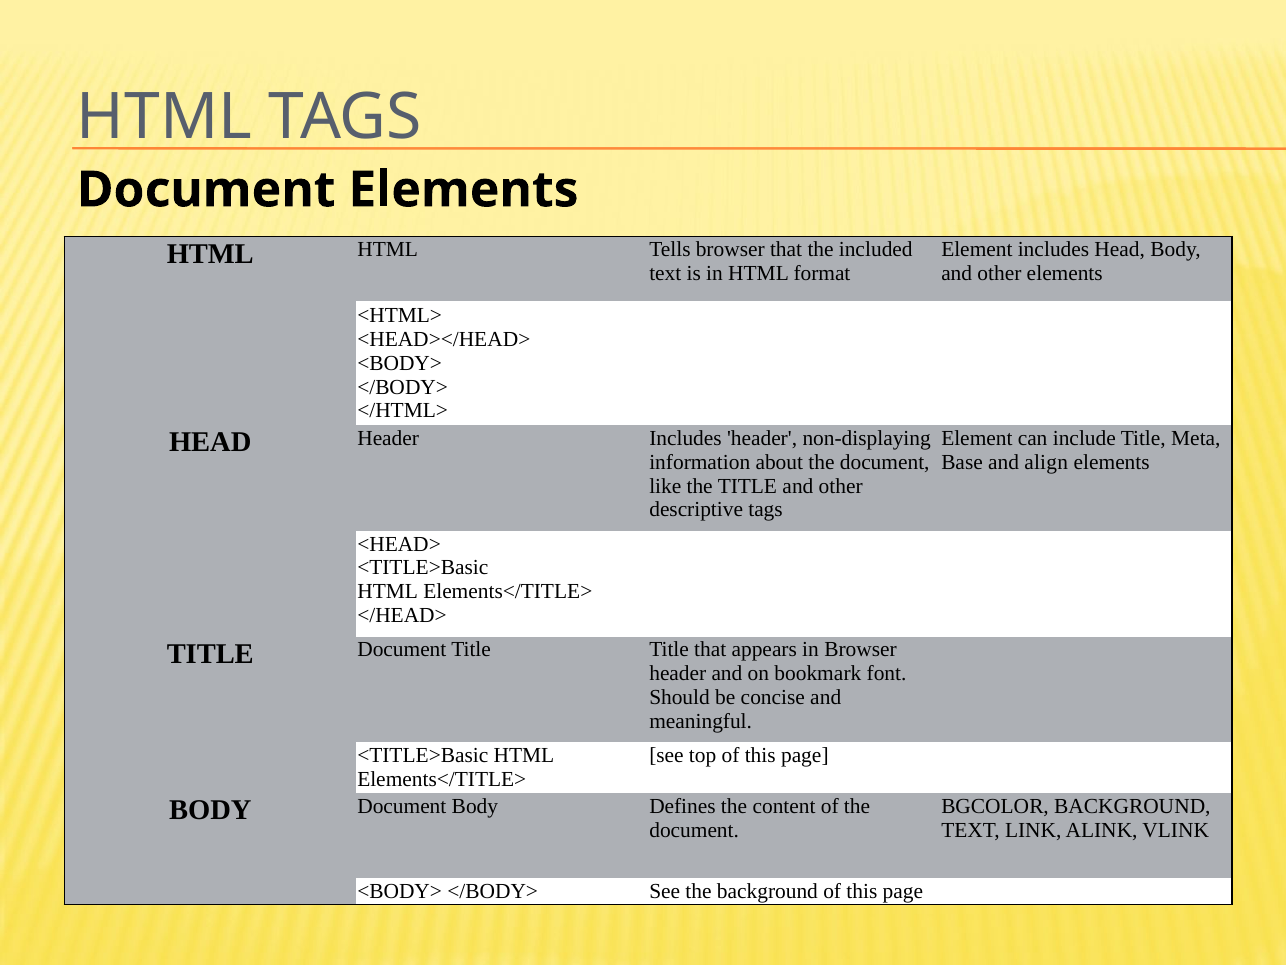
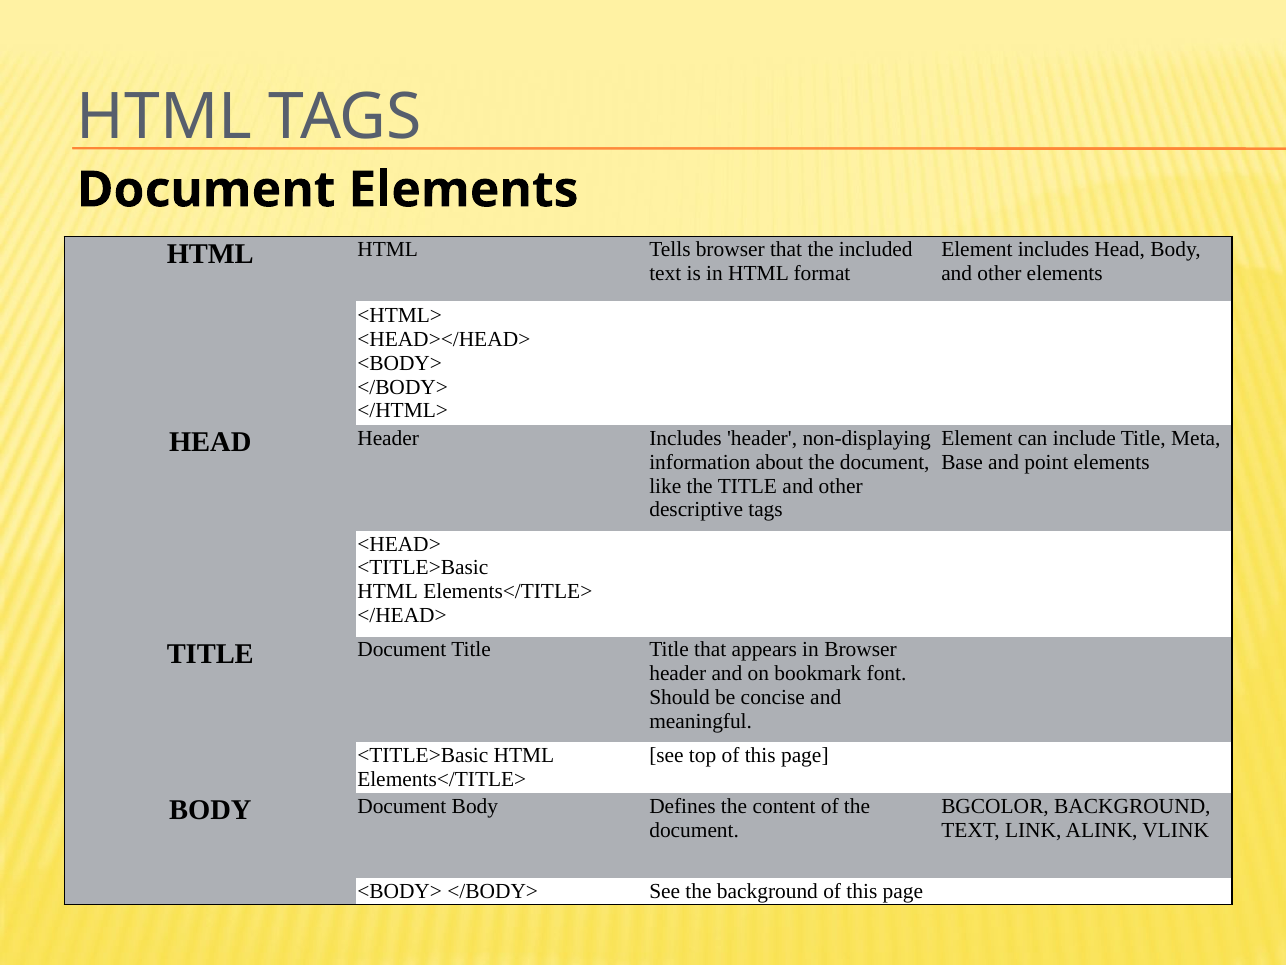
align: align -> point (1046, 462)
